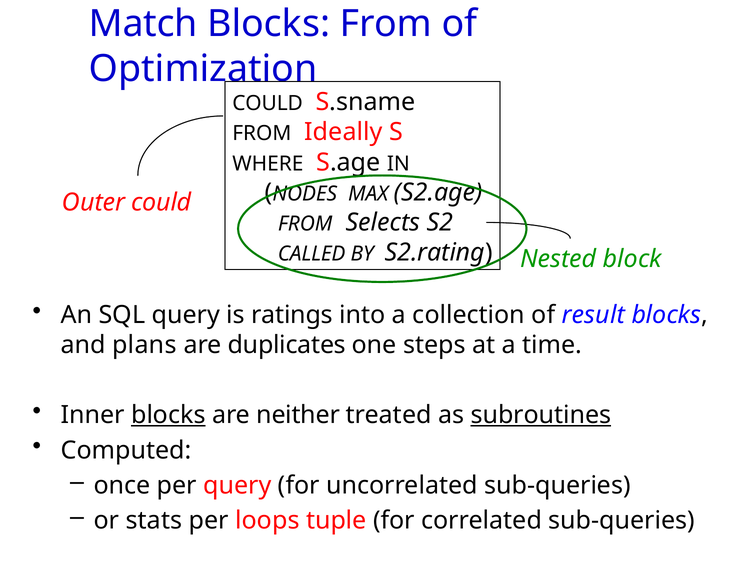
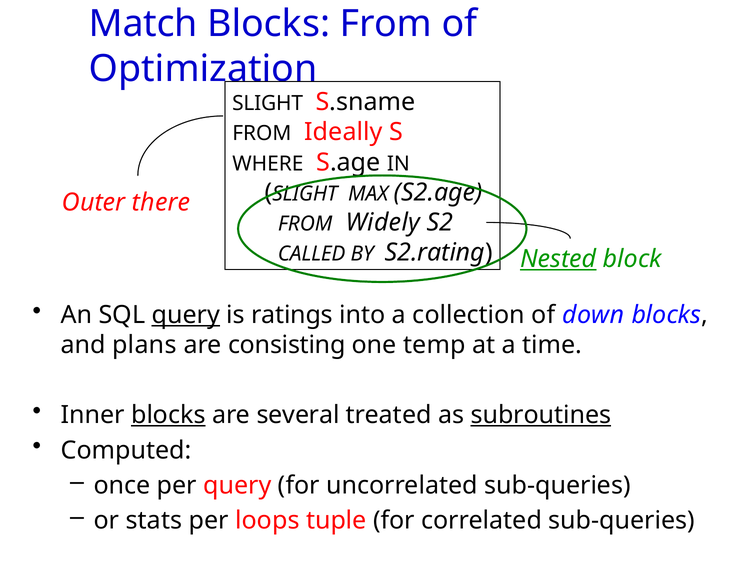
COULD: COULD -> SLIGHT (268, 104)
NODES: NODES -> SLIGHT (305, 194)
Outer could: could -> there (161, 202)
Selects: Selects -> Widely (383, 222)
Nested underline: none -> present (558, 259)
query underline: none -> present (186, 315)
result: result -> down (593, 315)
duplicates: duplicates -> consisting (287, 345)
steps: steps -> temp (434, 345)
neither: neither -> several (298, 415)
